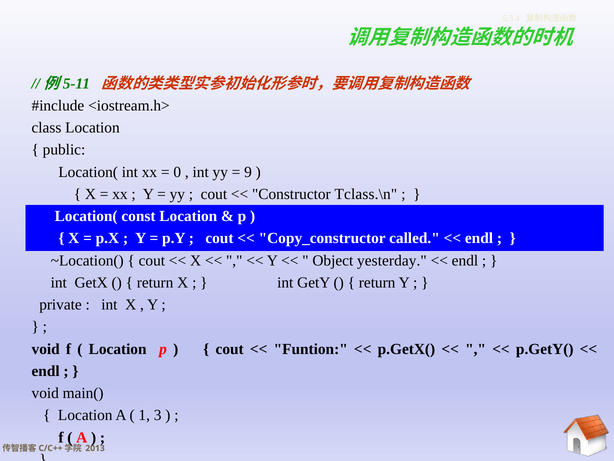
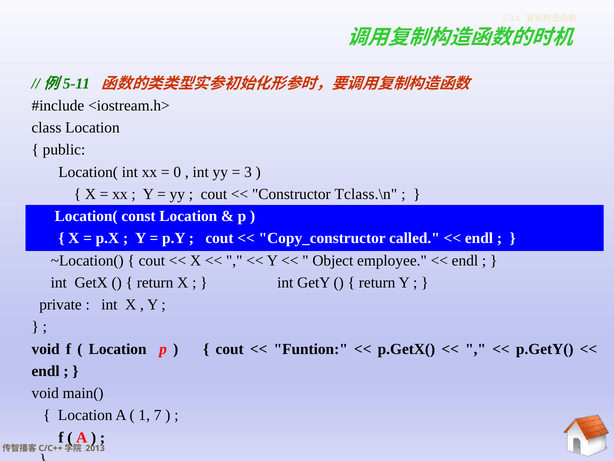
9: 9 -> 3 (248, 172)
yesterday: yesterday -> employee (392, 260)
3: 3 -> 7 (158, 415)
